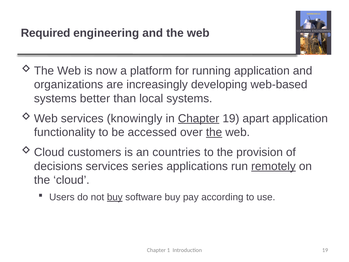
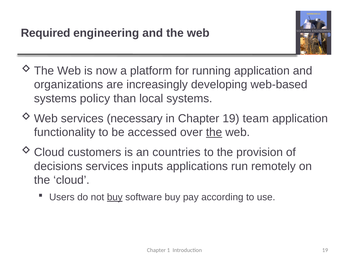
better: better -> policy (95, 99)
knowingly: knowingly -> necessary (135, 118)
Chapter underline: present -> none (199, 118)
apart: apart -> team (256, 118)
series: series -> inputs (147, 166)
remotely underline: present -> none (273, 166)
